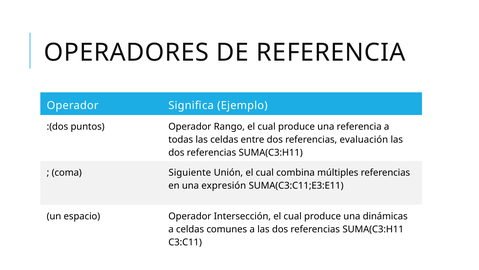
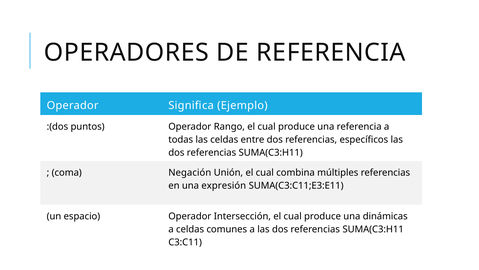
evaluación: evaluación -> específicos (364, 139)
Siguiente: Siguiente -> Negación (190, 172)
